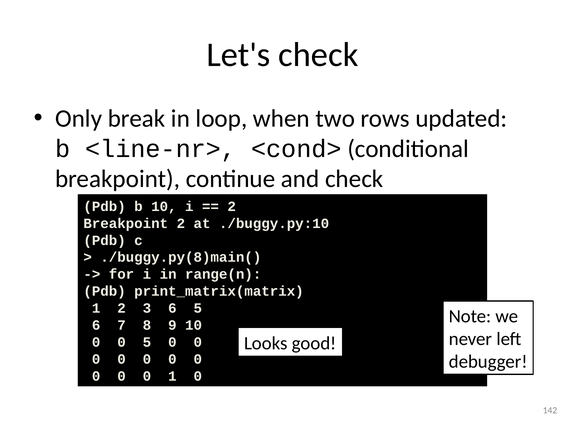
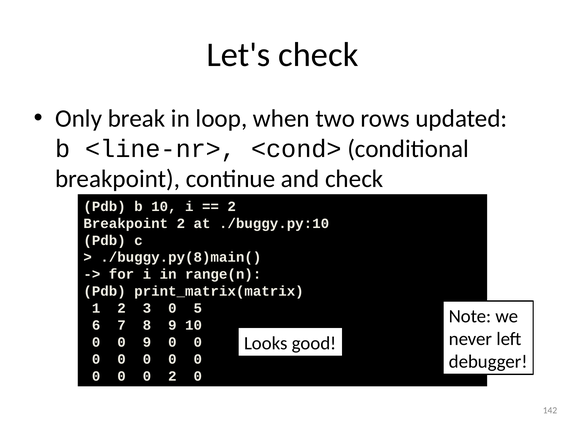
3 6: 6 -> 0 (172, 308)
0 5: 5 -> 9 (147, 342)
0 1: 1 -> 2 (172, 376)
